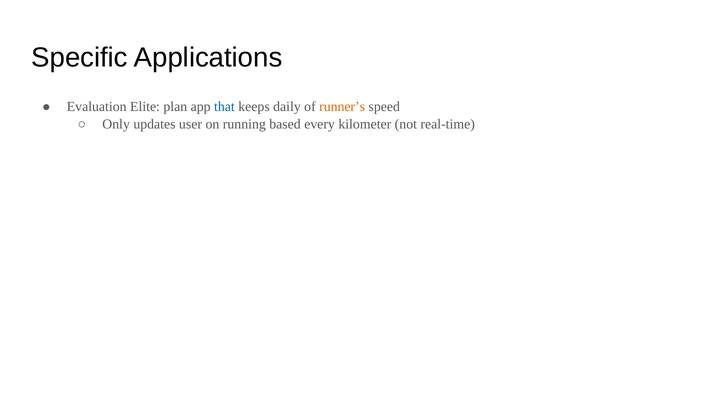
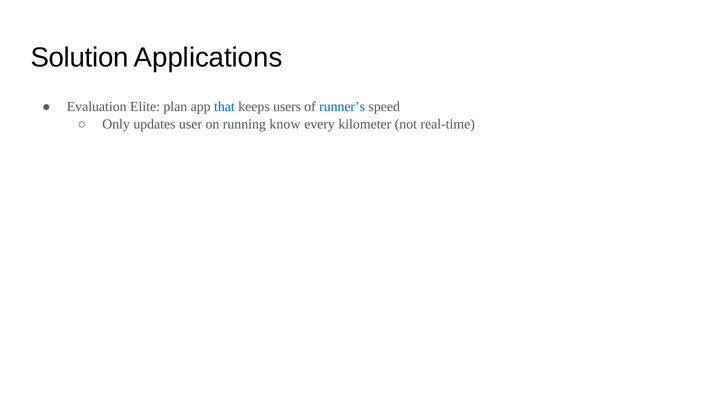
Specific: Specific -> Solution (80, 57)
daily: daily -> users (287, 107)
runner’s colour: orange -> blue (342, 107)
based: based -> know (285, 124)
